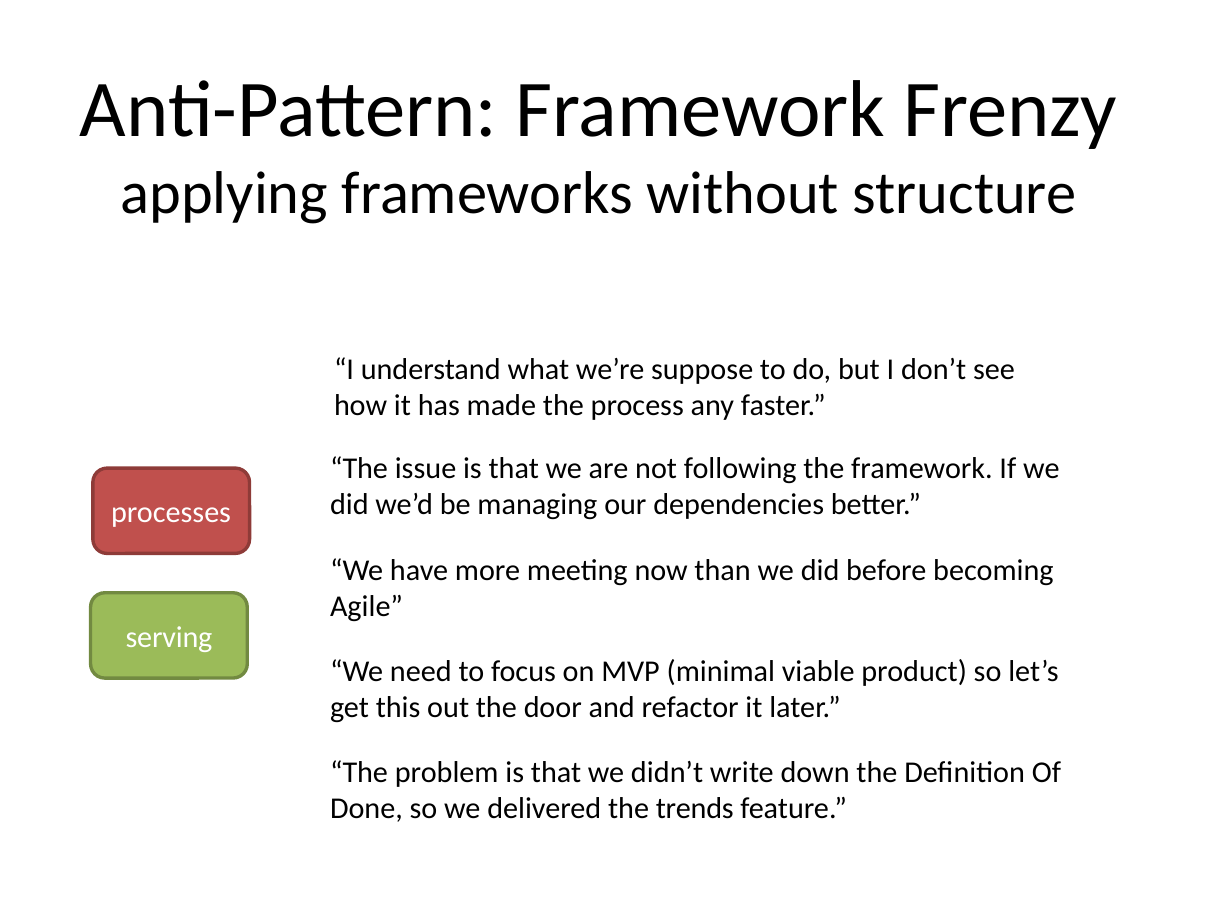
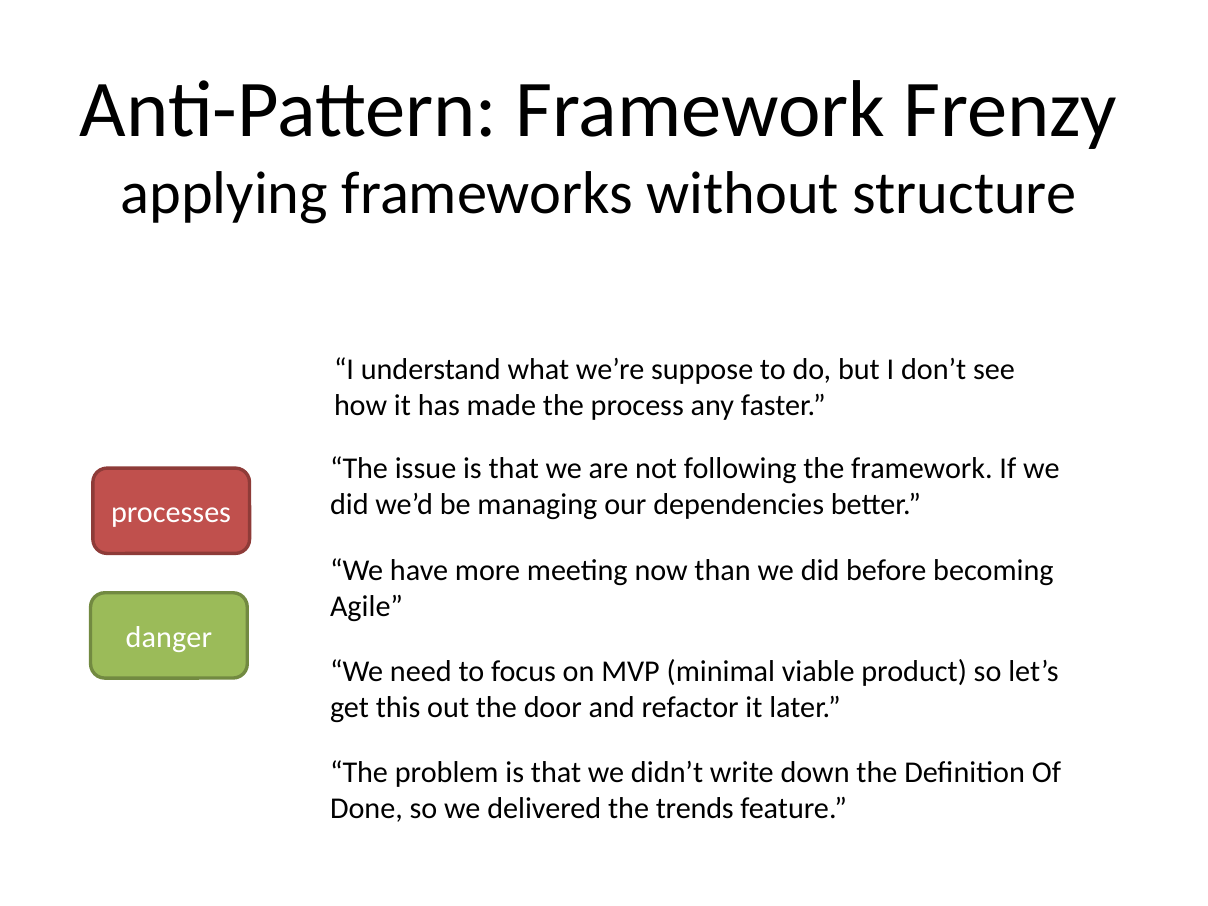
serving: serving -> danger (169, 638)
